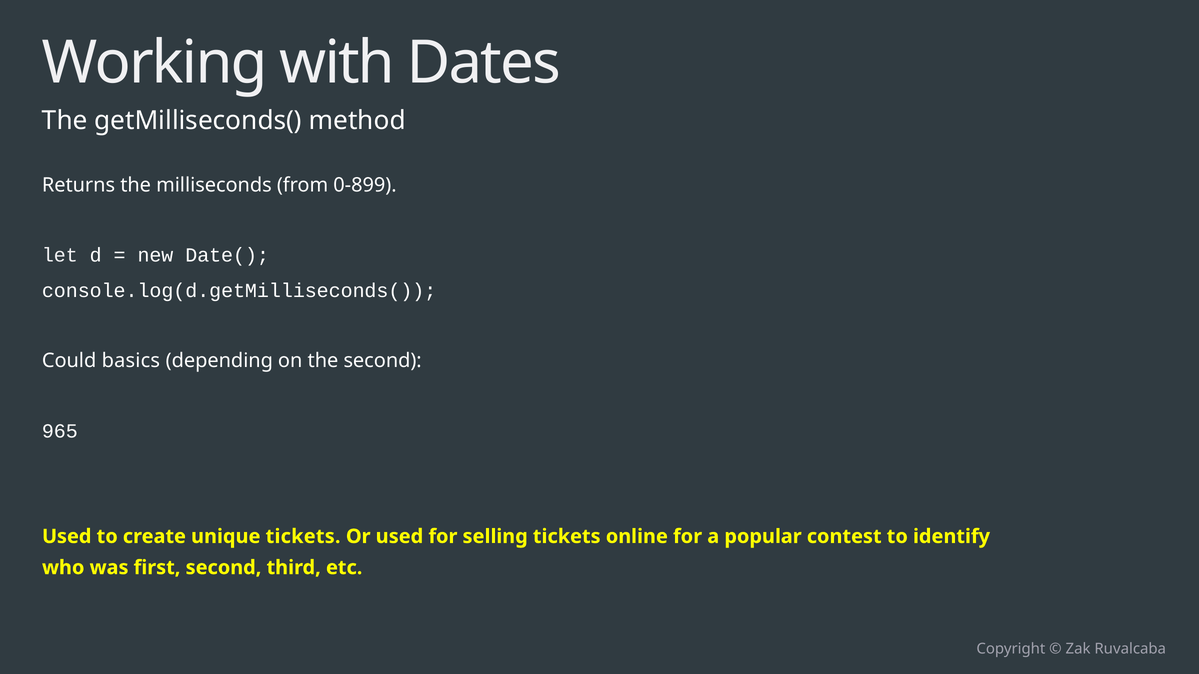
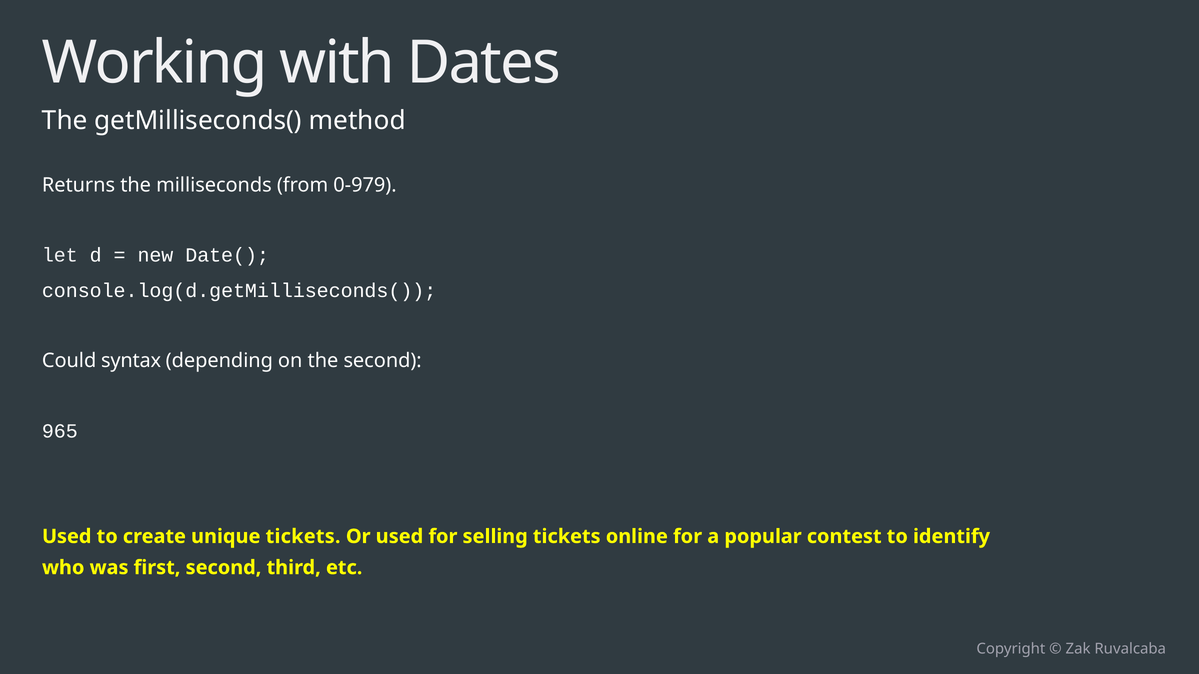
0-899: 0-899 -> 0-979 (365, 185)
basics: basics -> syntax (131, 361)
